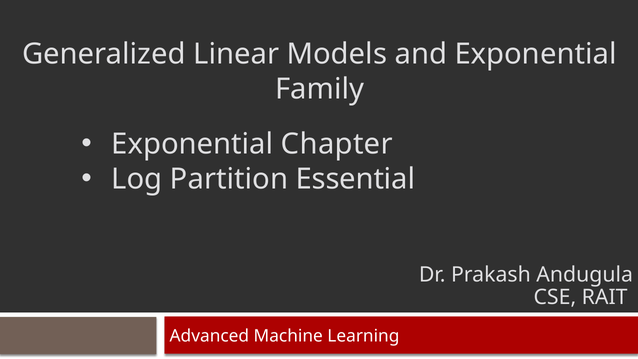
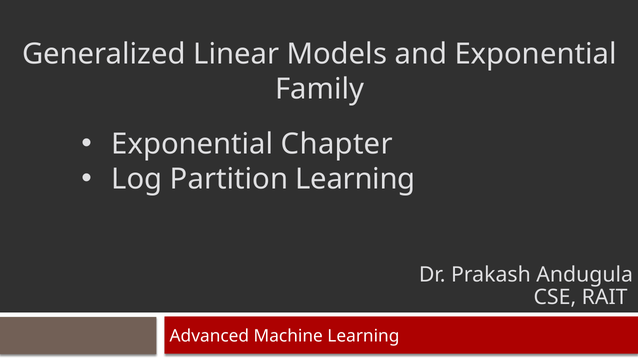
Partition Essential: Essential -> Learning (355, 179)
